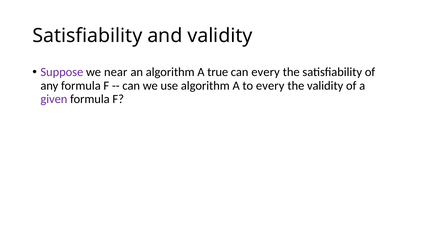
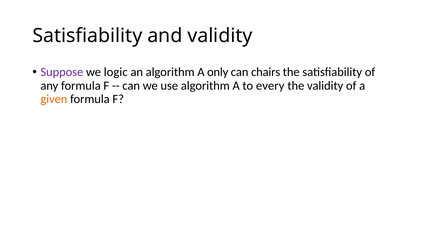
near: near -> logic (116, 72)
true: true -> only (218, 72)
can every: every -> chairs (266, 72)
given colour: purple -> orange (54, 99)
